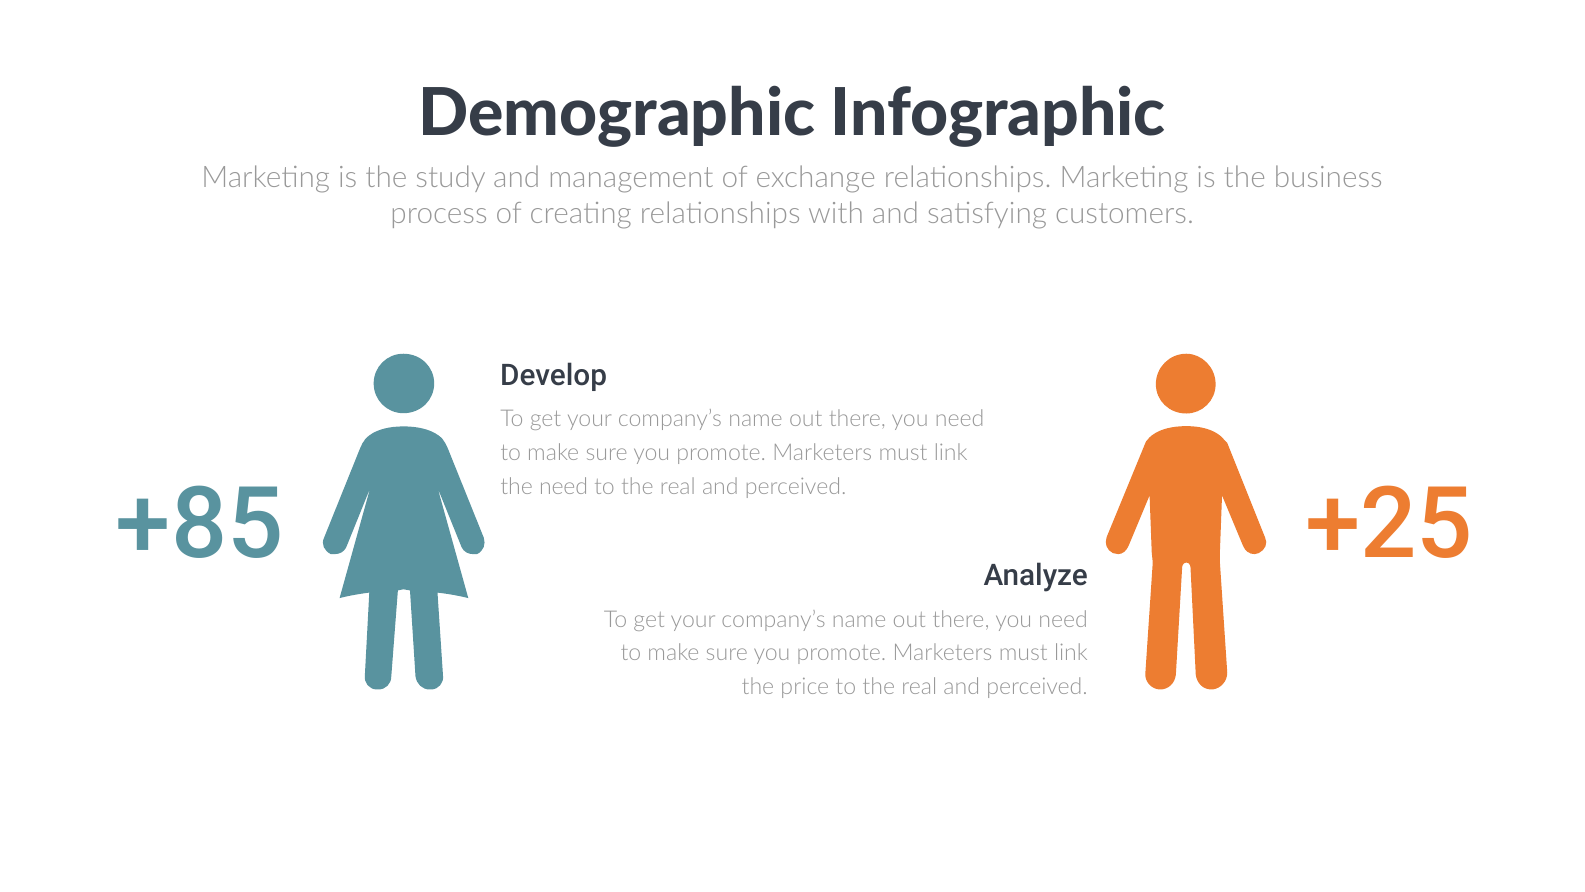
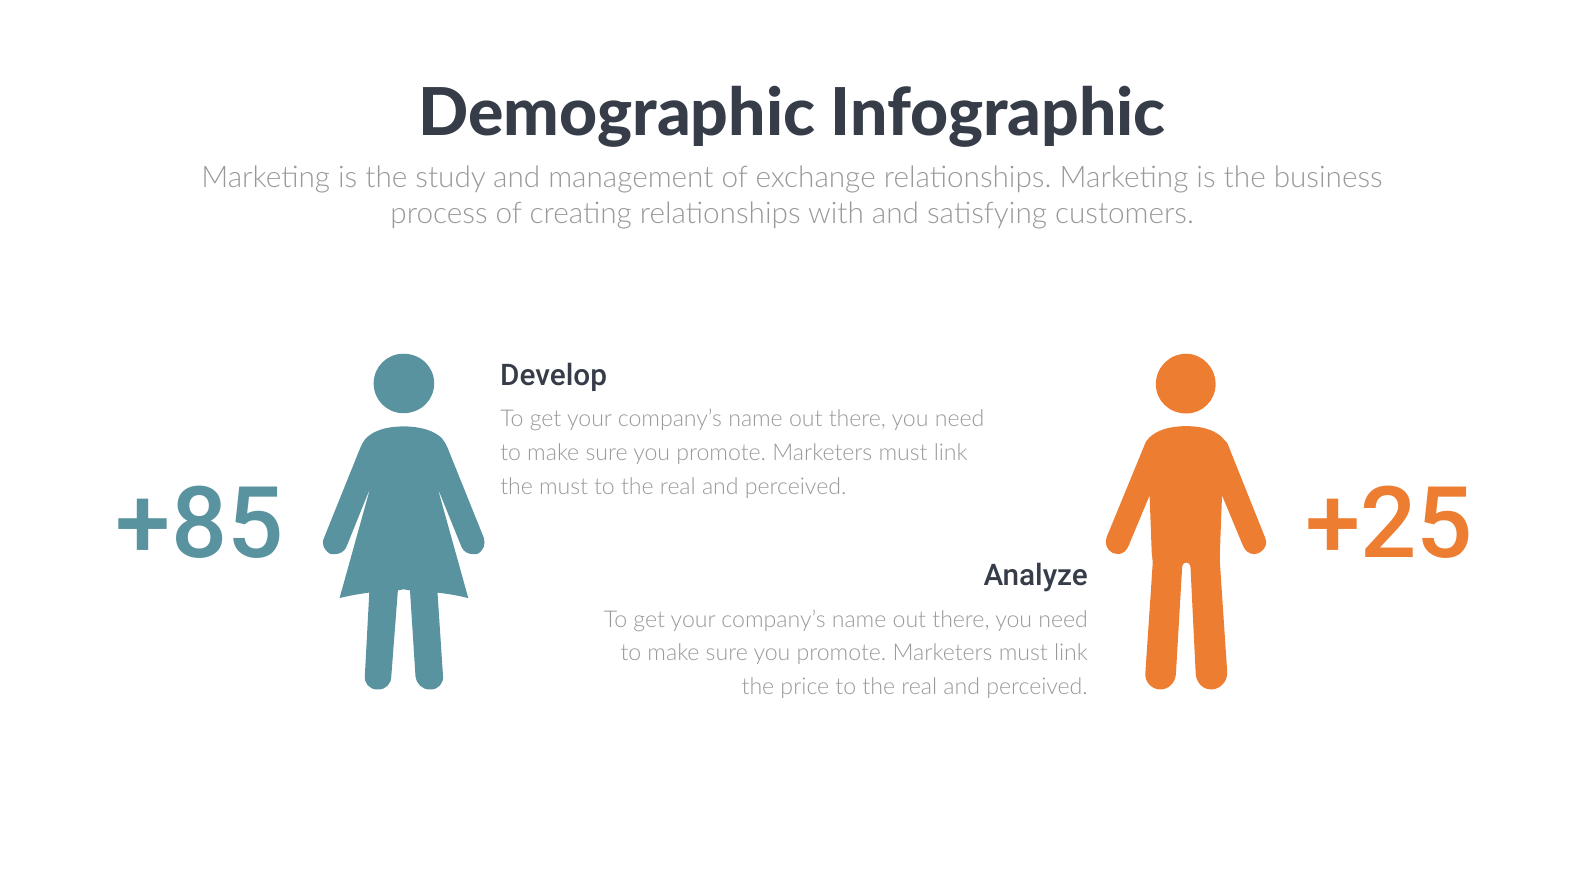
the need: need -> must (564, 486)
